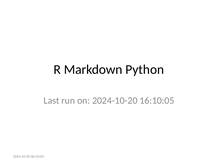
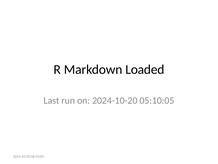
Python: Python -> Loaded (145, 69)
16:10:05: 16:10:05 -> 05:10:05 (157, 100)
